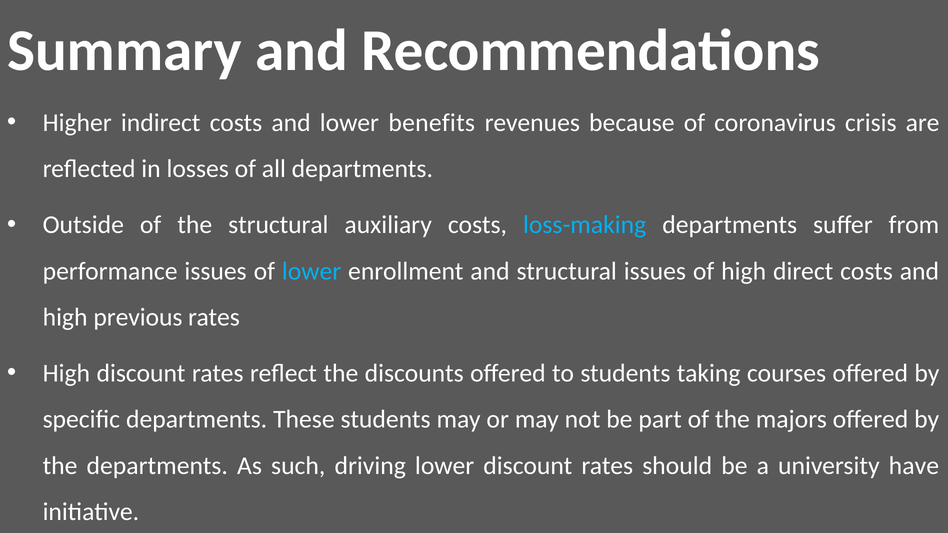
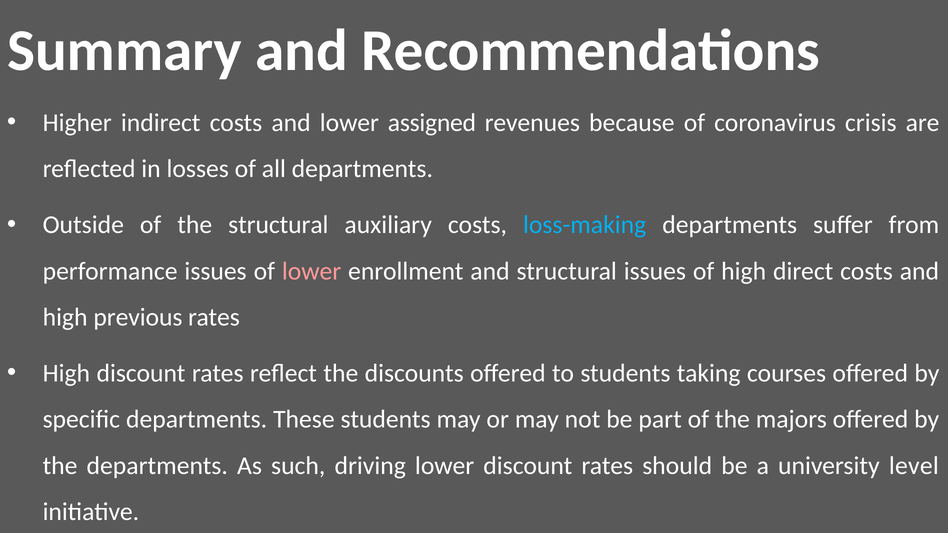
benefits: benefits -> assigned (432, 123)
lower colour: light blue -> pink (312, 271)
have: have -> level (914, 466)
